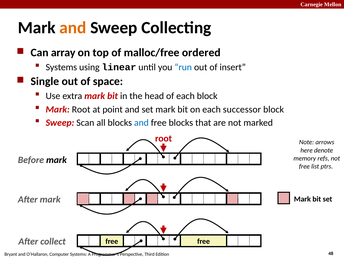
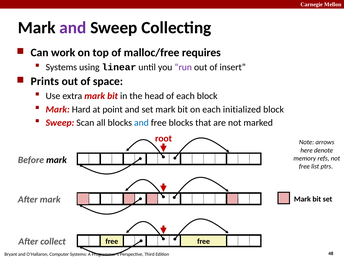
and colour: orange -> purple (73, 28)
array: array -> work (63, 53)
ordered: ordered -> requires (201, 53)
run colour: blue -> purple (183, 67)
Single: Single -> Prints (45, 81)
Mark Root: Root -> Hard (81, 109)
successor: successor -> initialized (242, 109)
